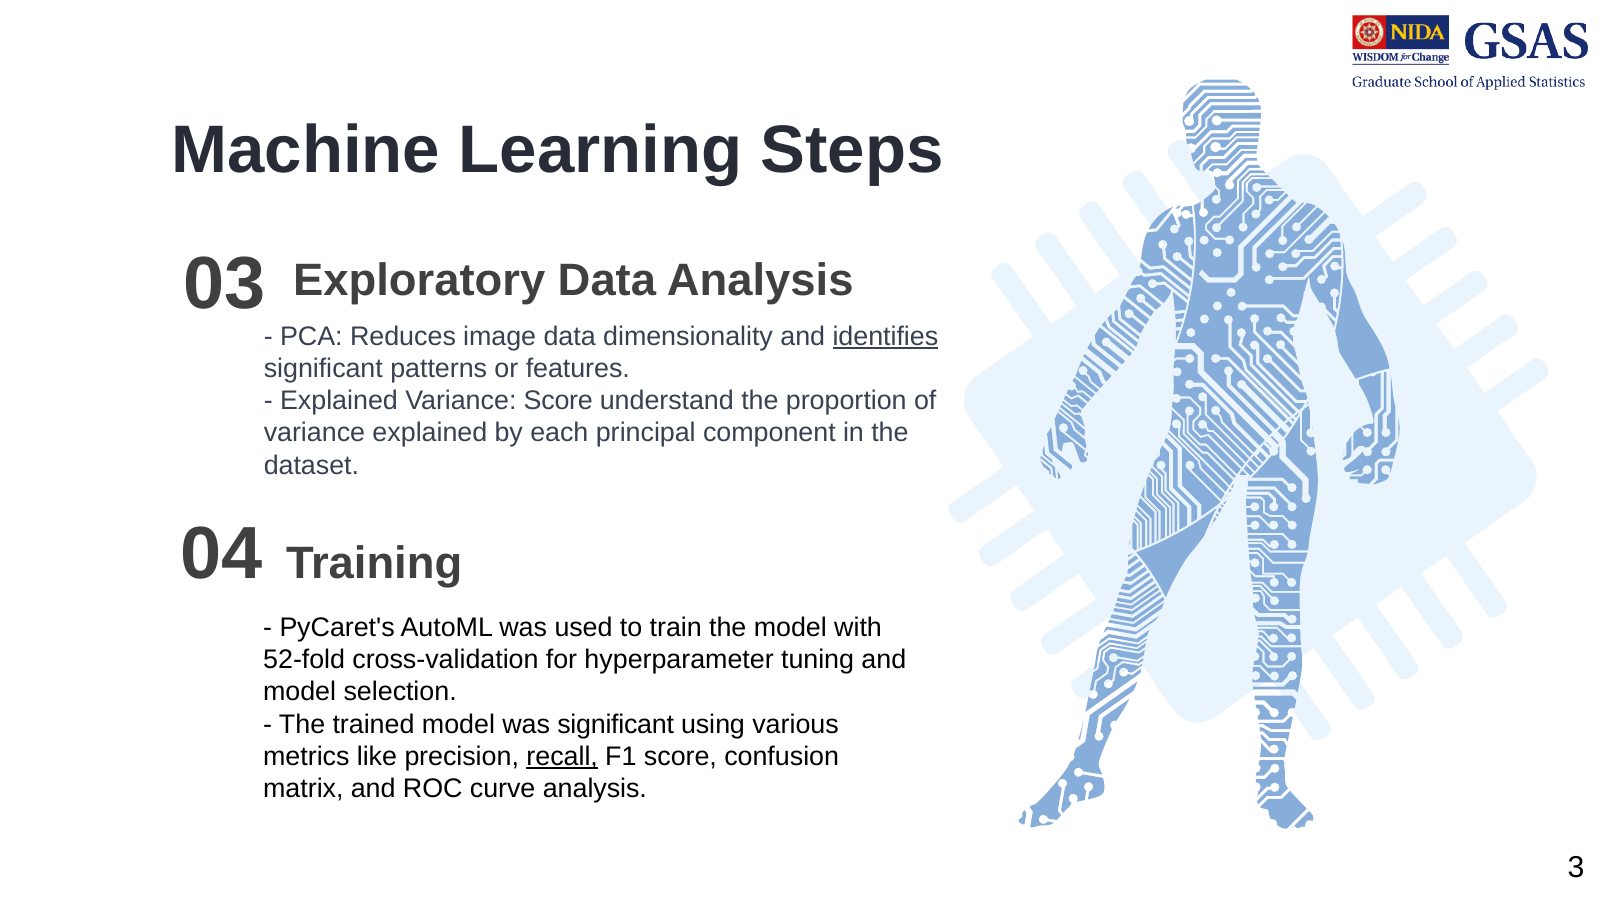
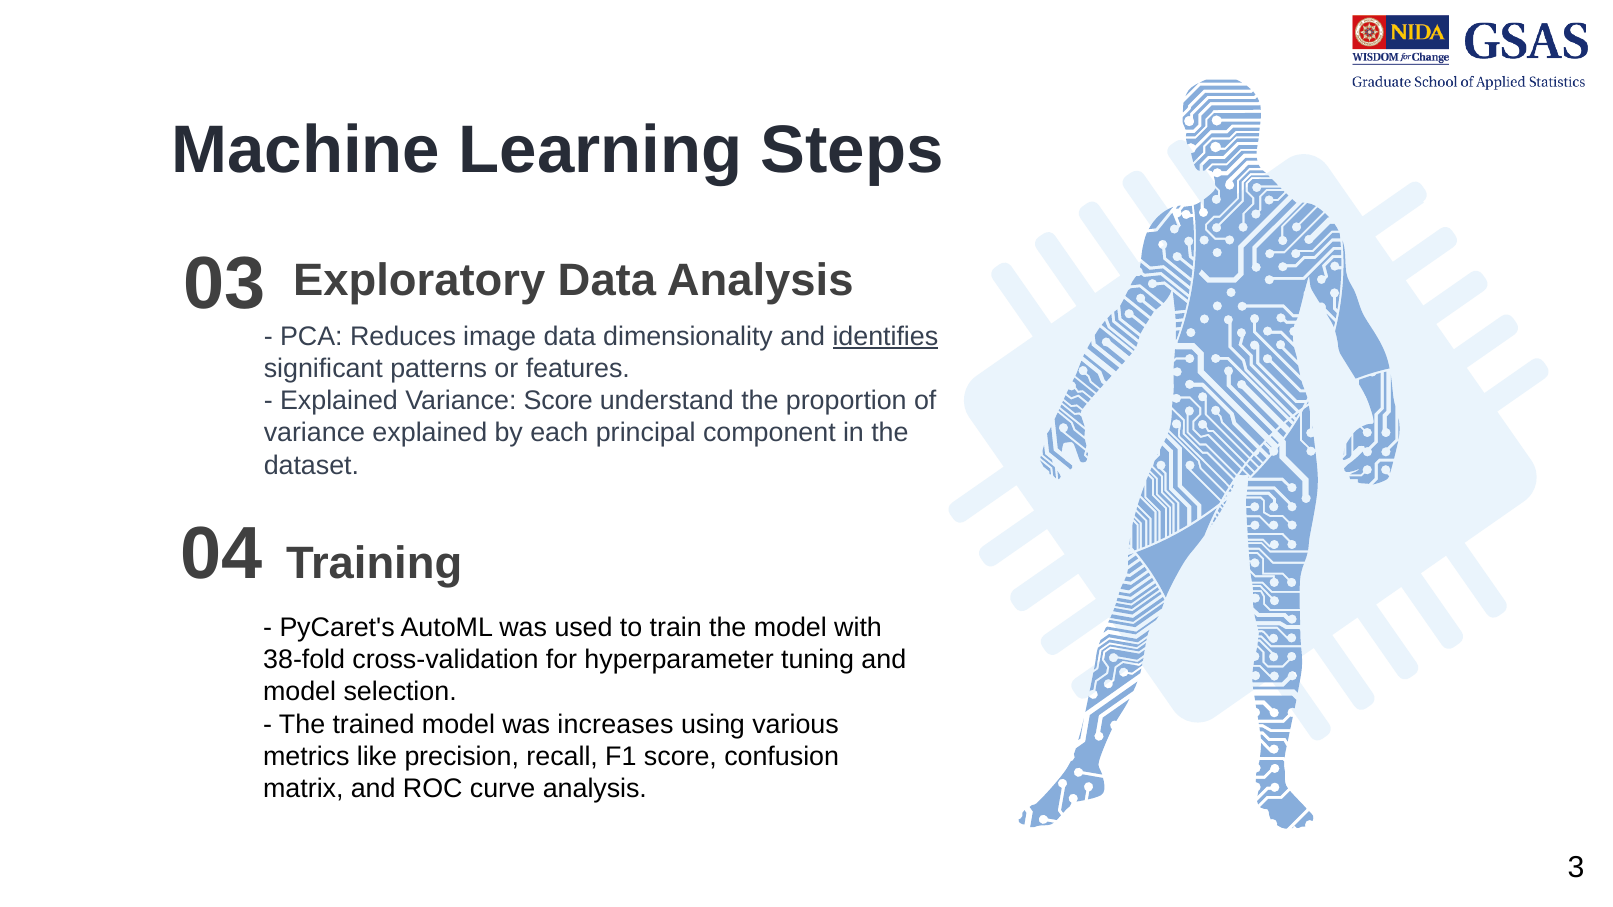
52-fold: 52-fold -> 38-fold (304, 660)
was significant: significant -> increases (615, 725)
recall underline: present -> none (562, 757)
